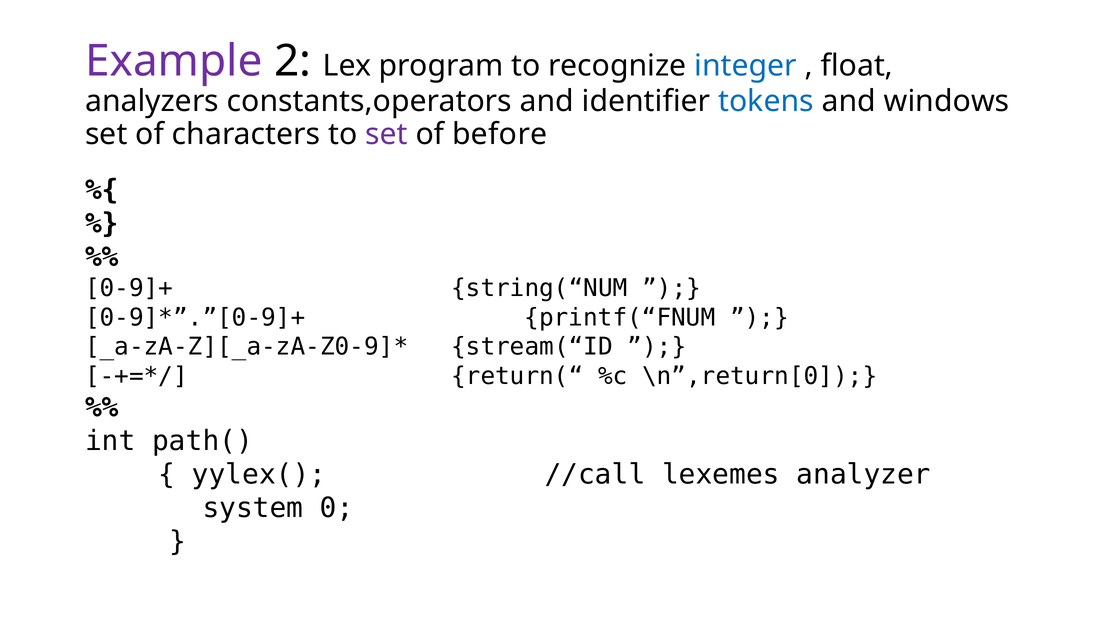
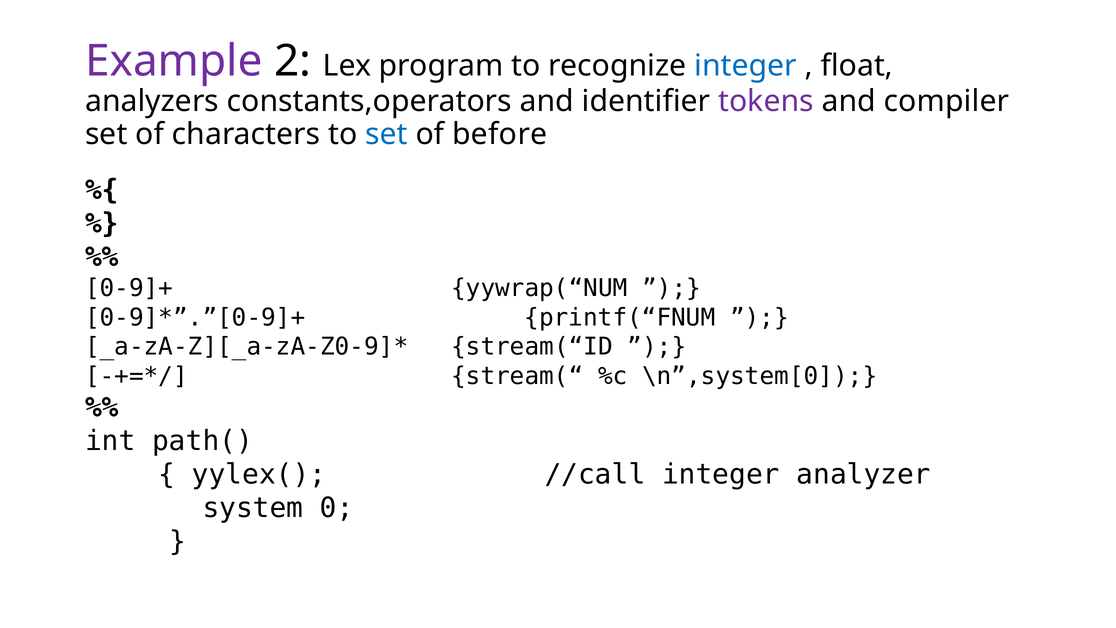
tokens colour: blue -> purple (766, 101)
windows: windows -> compiler (946, 101)
set colour: purple -> blue (387, 134)
string(“NUM: string(“NUM -> yywrap(“NUM (539, 288)
return(“: return(“ -> stream(“ (517, 376)
\n”,return[0: \n”,return[0 -> \n”,system[0 (760, 376)
//call lexemes: lexemes -> integer (721, 475)
